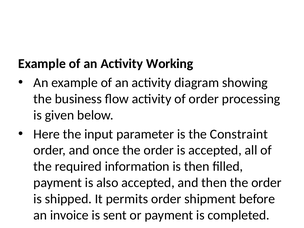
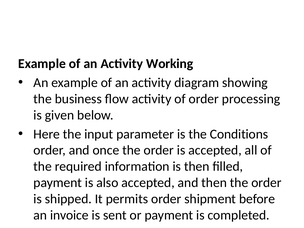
Constraint: Constraint -> Conditions (239, 134)
